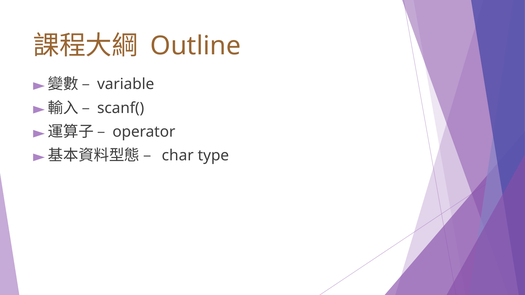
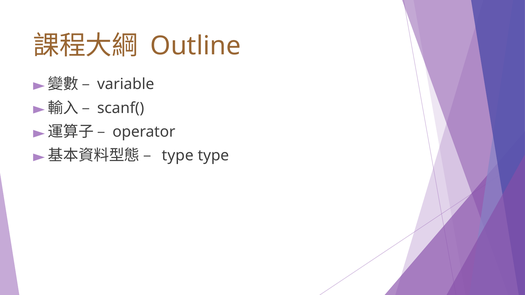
char: char -> type (178, 156)
